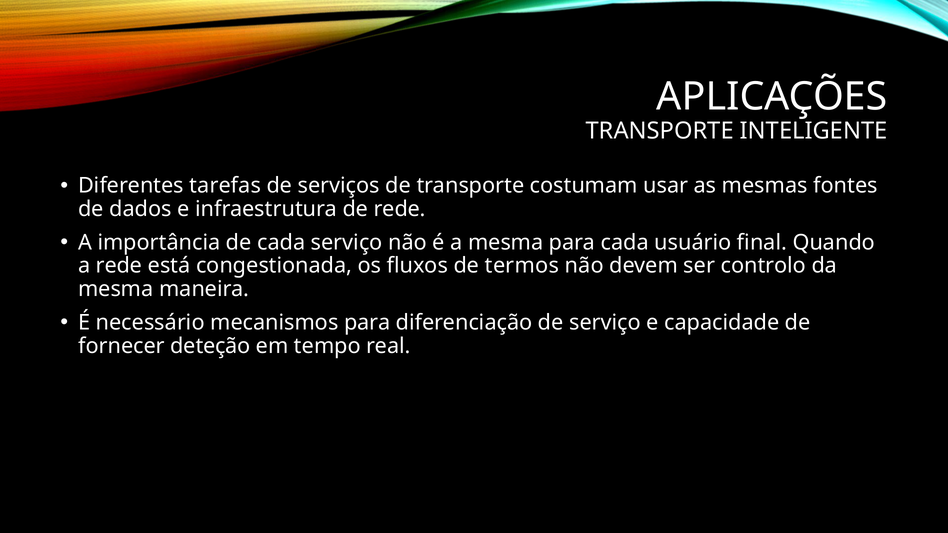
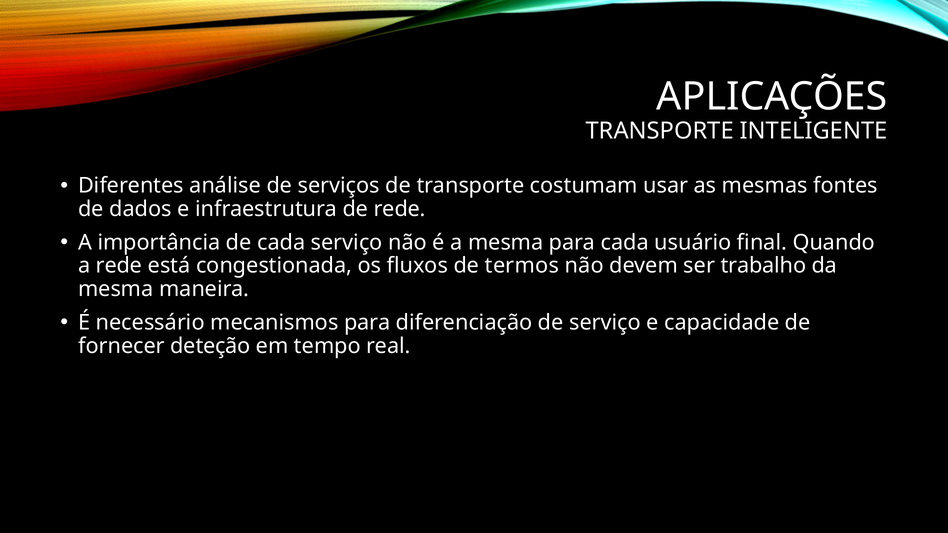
tarefas: tarefas -> análise (225, 186)
controlo: controlo -> trabalho (763, 266)
